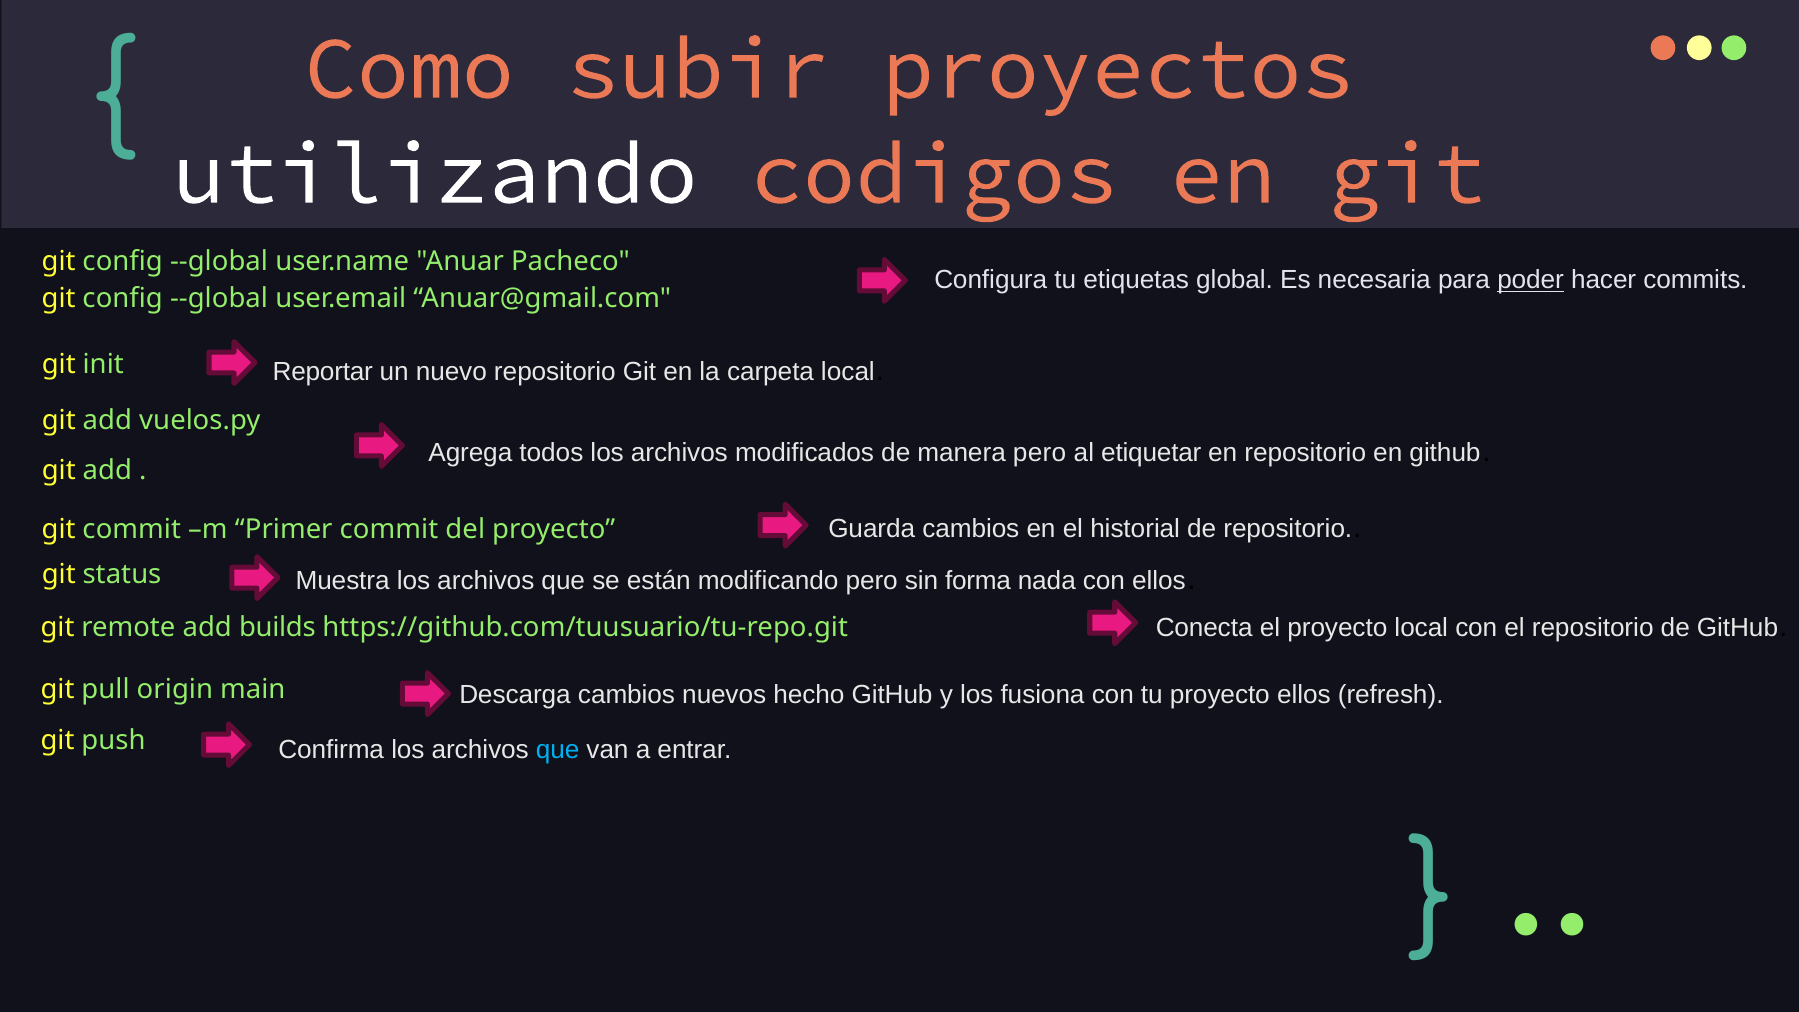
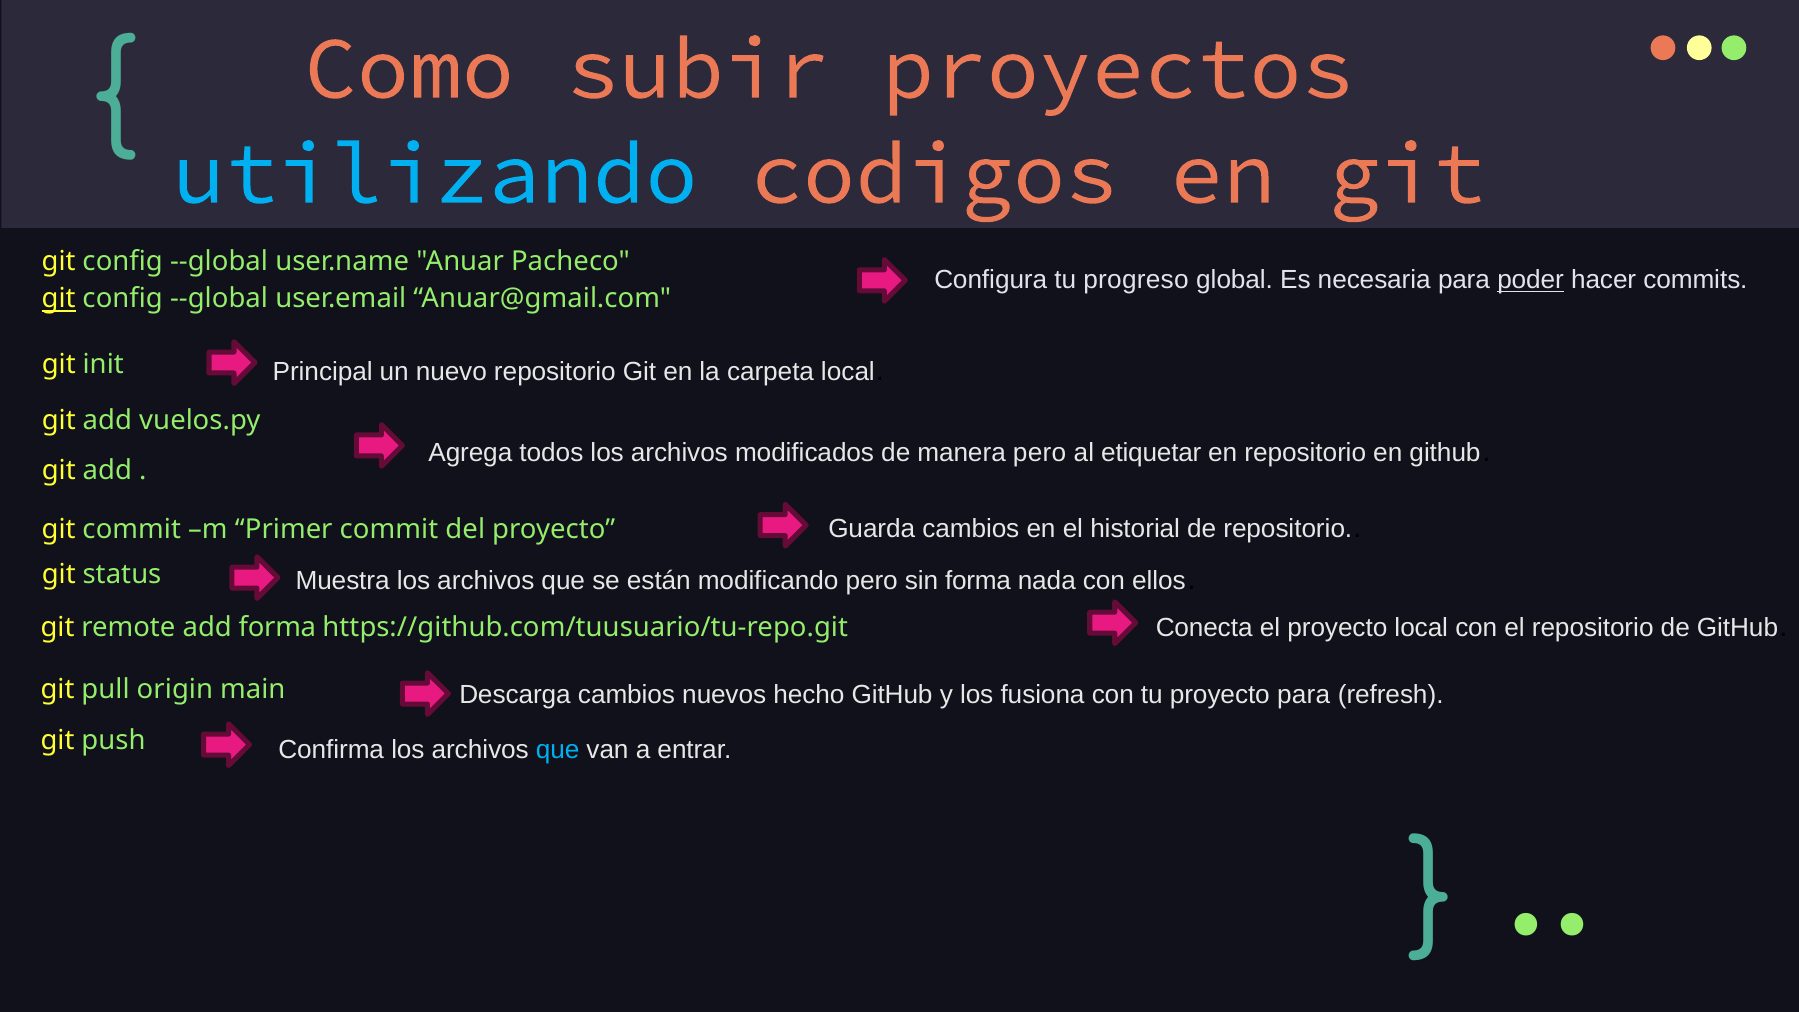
utilizando colour: white -> light blue (435, 174)
etiquetas: etiquetas -> progreso (1136, 280)
git underline: none -> present (59, 299)
Reportar: Reportar -> Principal (323, 372)
add builds: builds -> forma (277, 627)
proyecto ellos: ellos -> para (1304, 695)
